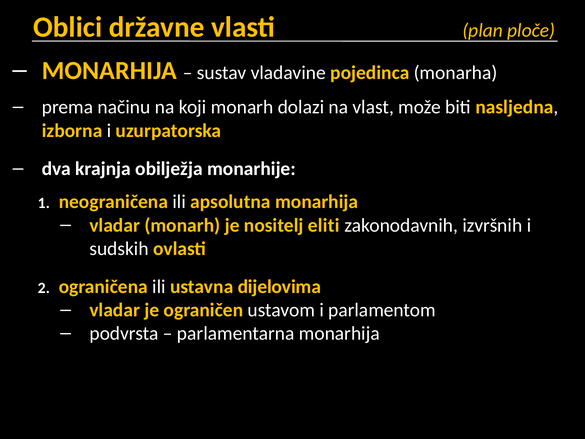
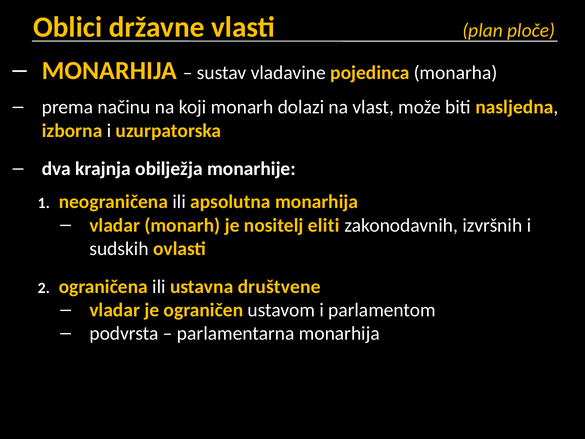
dijelovima: dijelovima -> društvene (279, 287)
